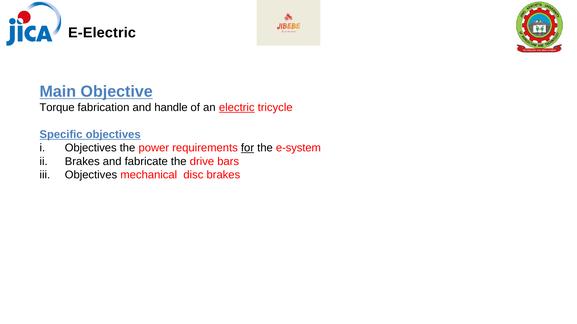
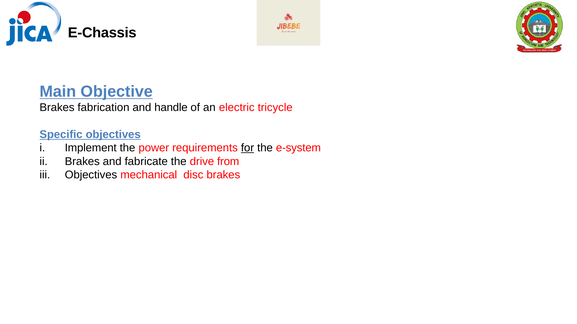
E-Electric: E-Electric -> E-Chassis (102, 33)
Torque: Torque -> Brakes (57, 108)
electric underline: present -> none (237, 108)
Objectives: Objectives -> Implement (91, 148)
bars: bars -> from (228, 162)
